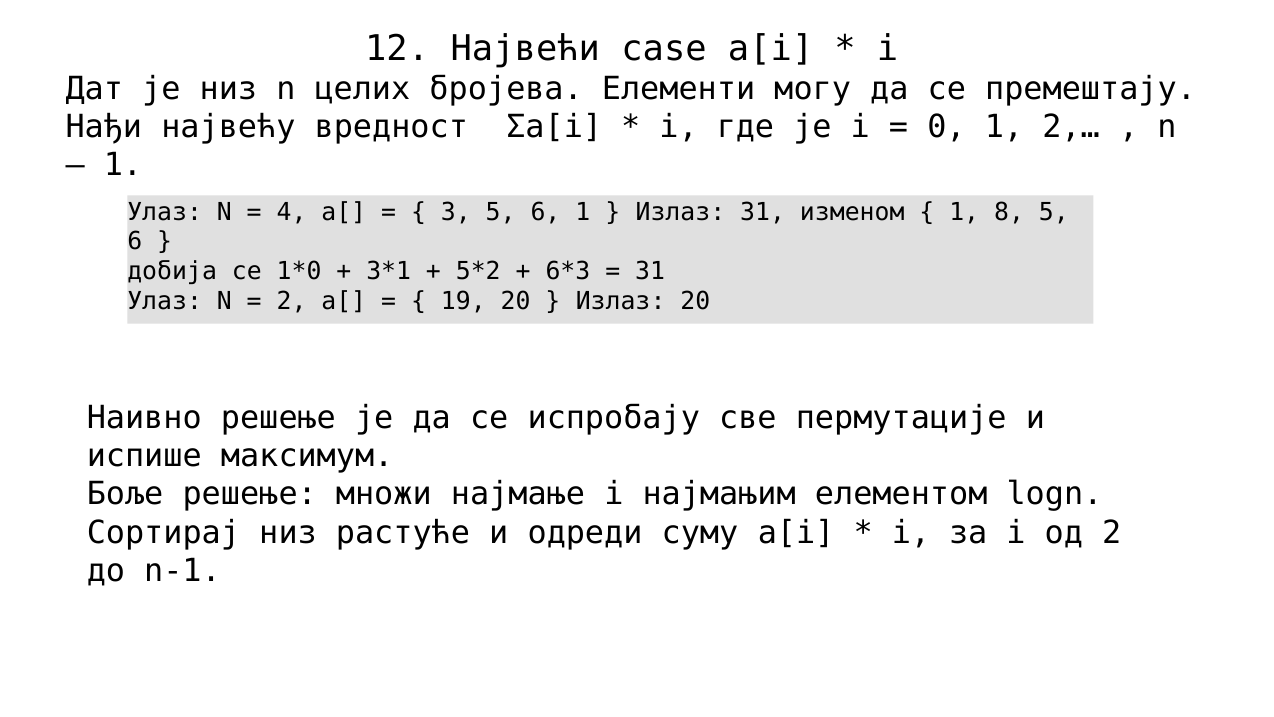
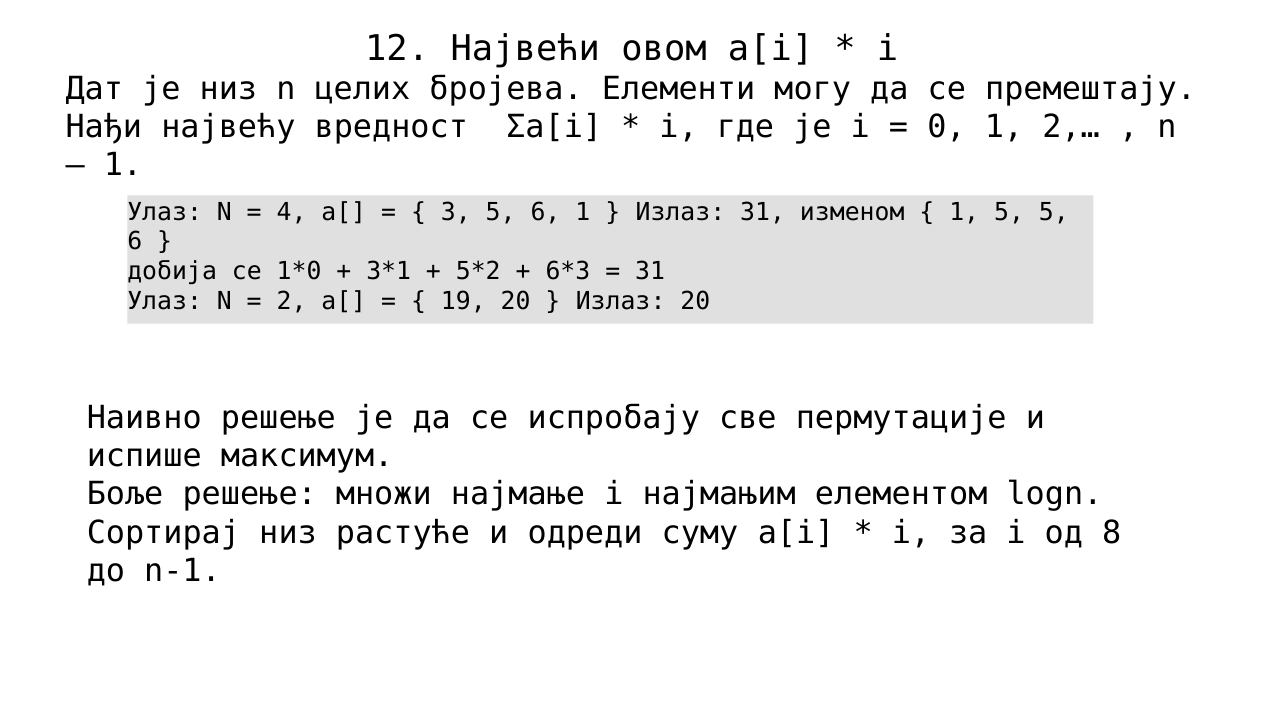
case: case -> овом (664, 49)
1 8: 8 -> 5 (1009, 212)
од 2: 2 -> 8 (1112, 532)
